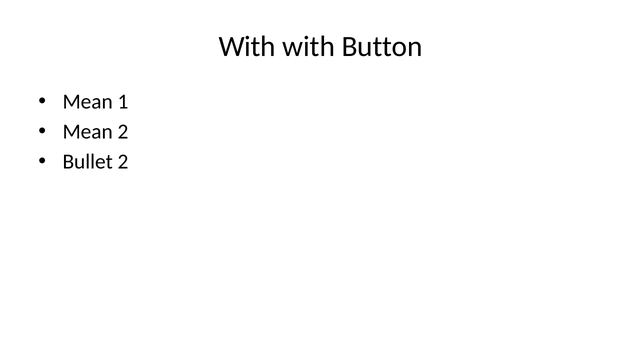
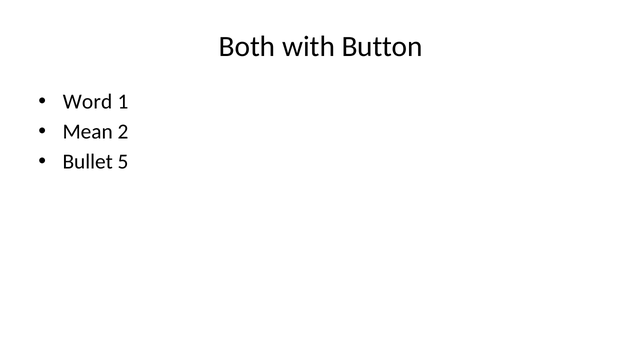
With: With -> Both (247, 47)
Mean: Mean -> Word (88, 102)
Bullet 2: 2 -> 5 (123, 161)
